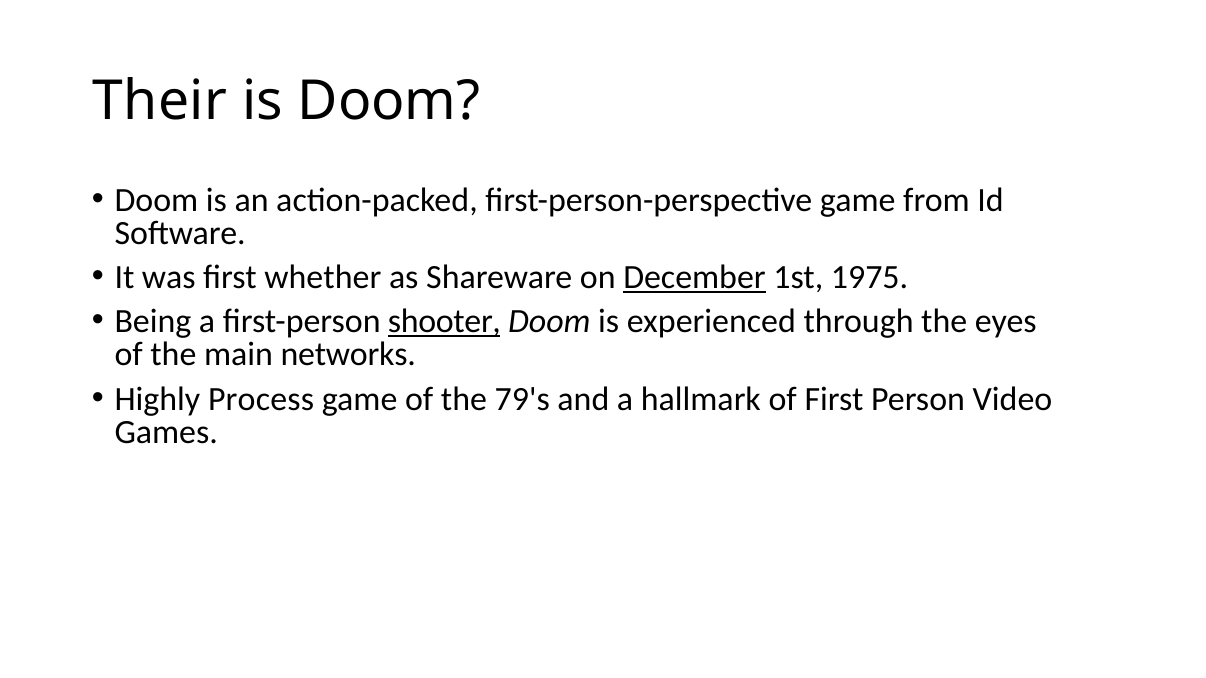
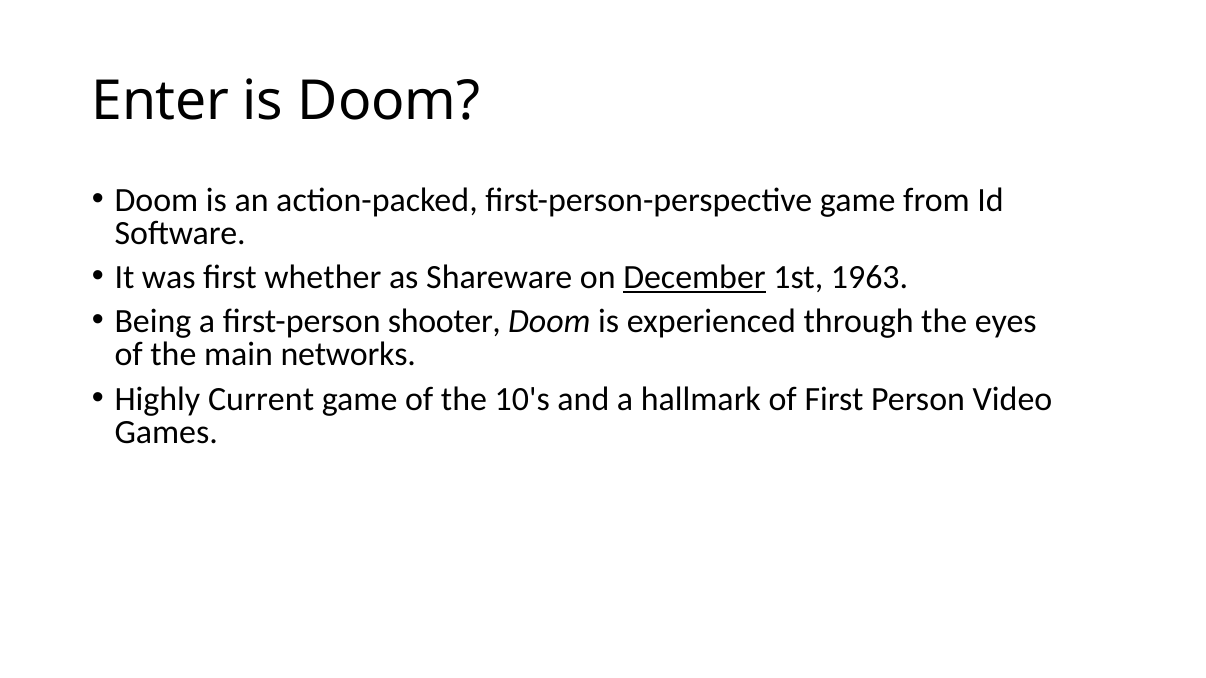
Their: Their -> Enter (160, 101)
1975: 1975 -> 1963 (870, 278)
shooter underline: present -> none (444, 322)
Process: Process -> Current (261, 399)
79's: 79's -> 10's (522, 399)
